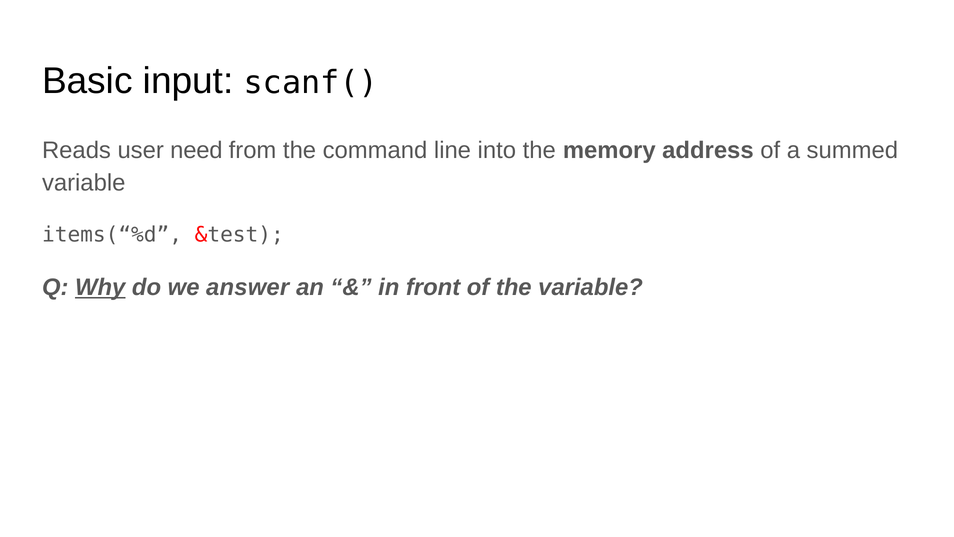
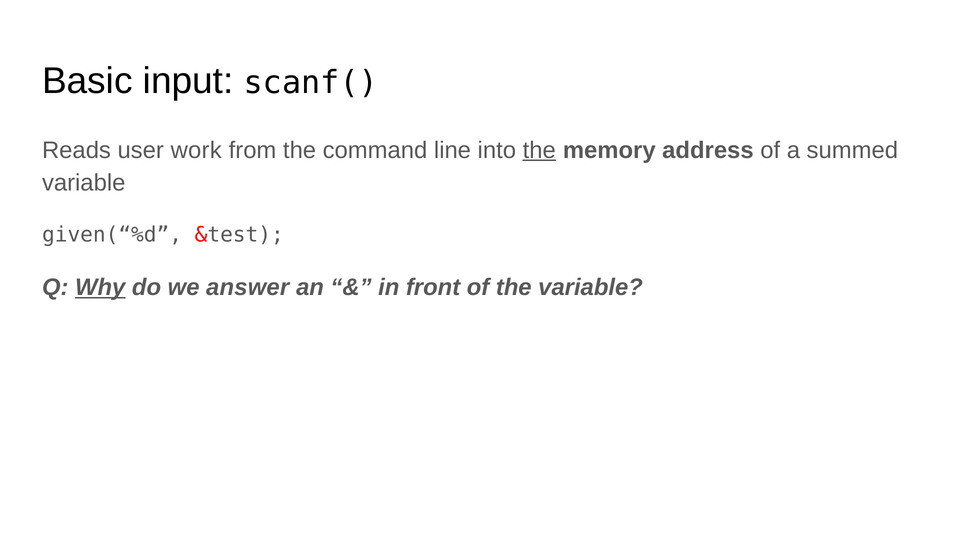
need: need -> work (196, 150)
the underline: none -> present (539, 150)
items(“%d: items(“%d -> given(“%d (112, 235)
